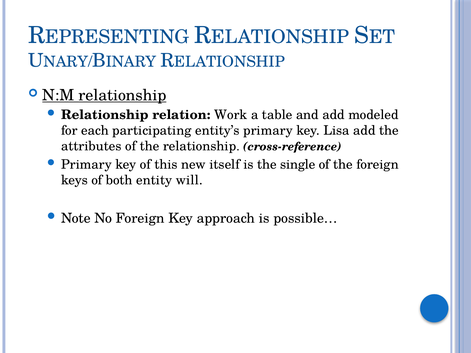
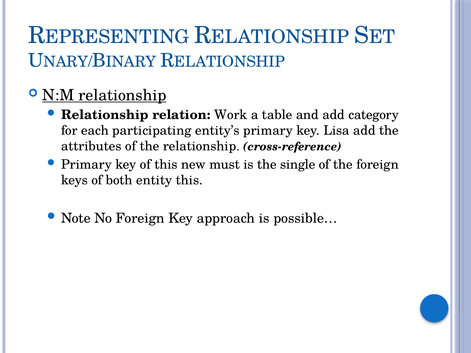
modeled: modeled -> category (374, 115)
itself: itself -> must (225, 165)
entity will: will -> this (189, 180)
